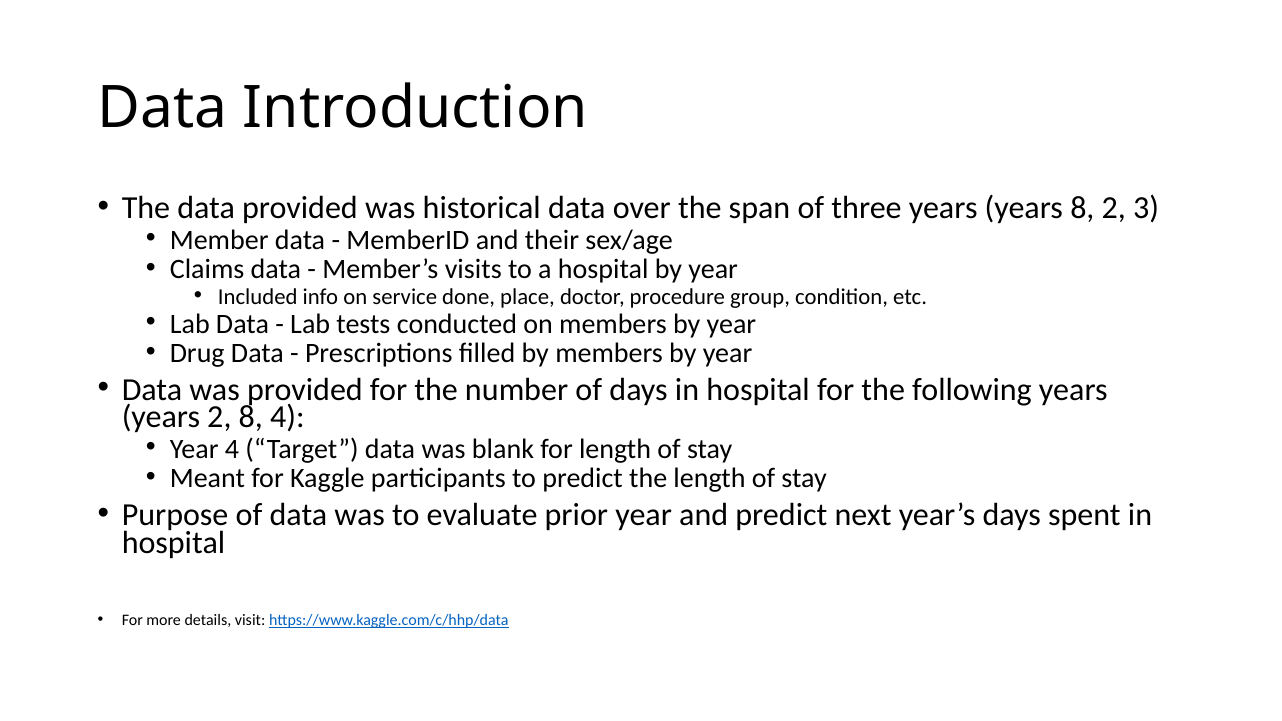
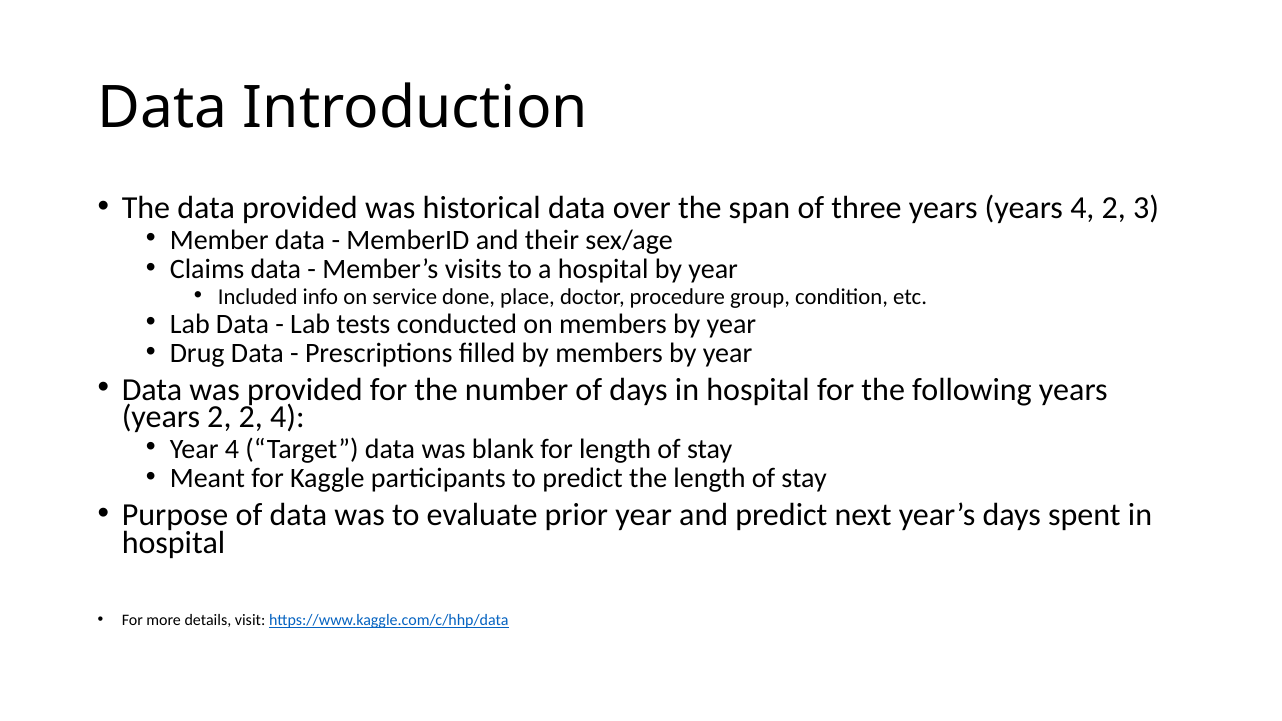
years 8: 8 -> 4 (1082, 208)
2 8: 8 -> 2 (251, 417)
